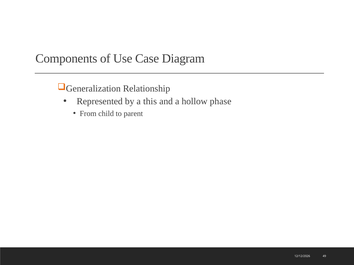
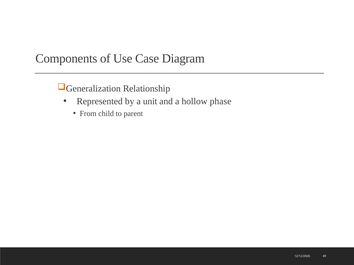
this: this -> unit (150, 101)
